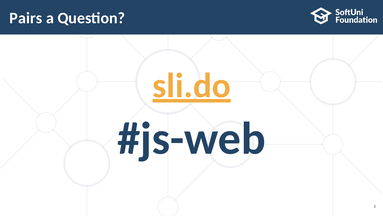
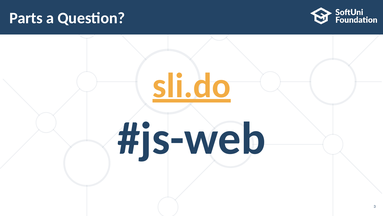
Pairs: Pairs -> Parts (26, 18)
